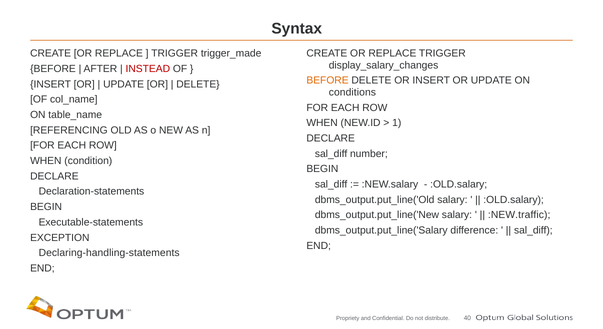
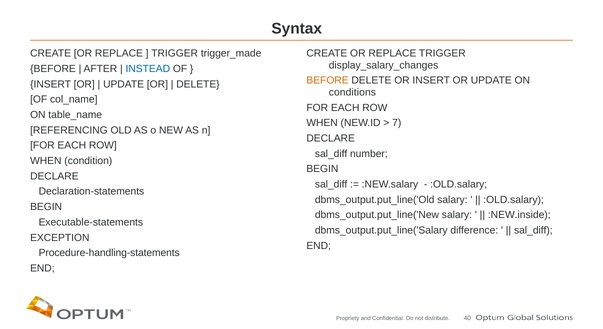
INSTEAD colour: red -> blue (148, 69)
1: 1 -> 7 (397, 123)
:NEW.traffic: :NEW.traffic -> :NEW.inside (519, 215)
Declaring-handling-statements: Declaring-handling-statements -> Procedure-handling-statements (109, 253)
